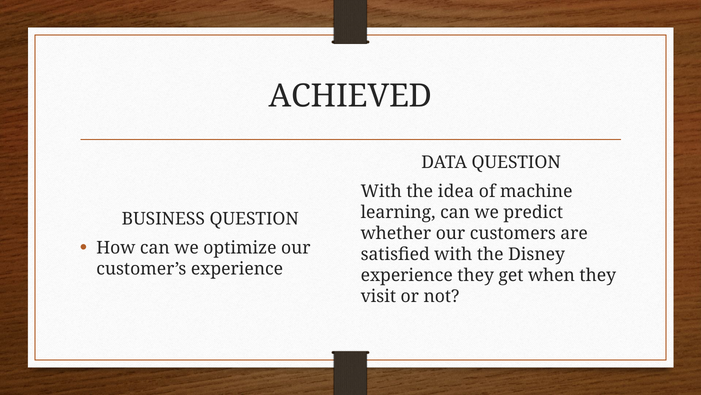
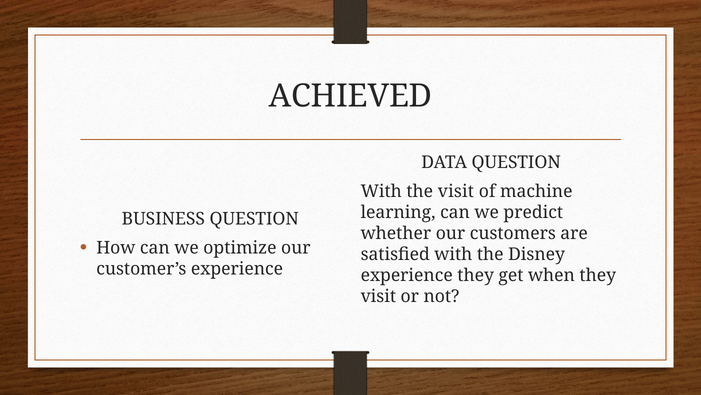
the idea: idea -> visit (456, 191)
